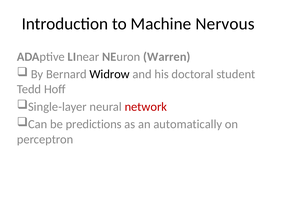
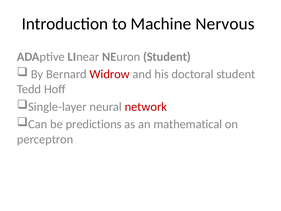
NEuron Warren: Warren -> Student (167, 57)
Widrow colour: black -> red (110, 74)
automatically: automatically -> mathematical (188, 124)
